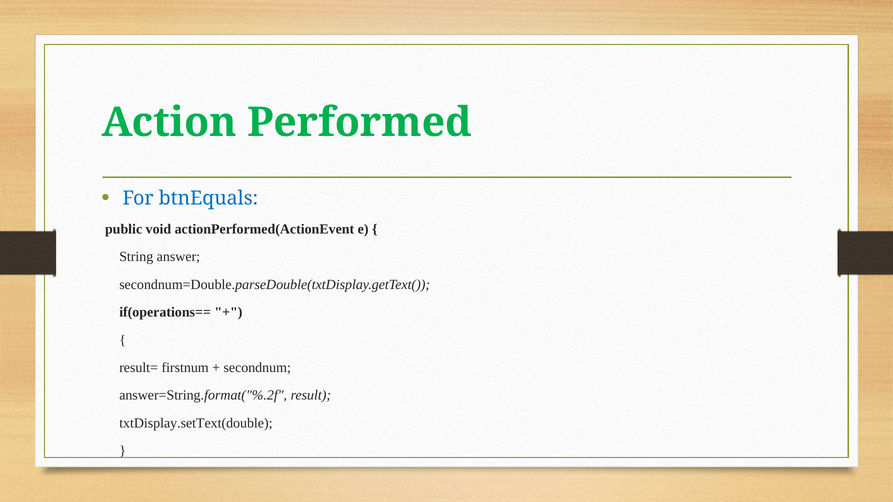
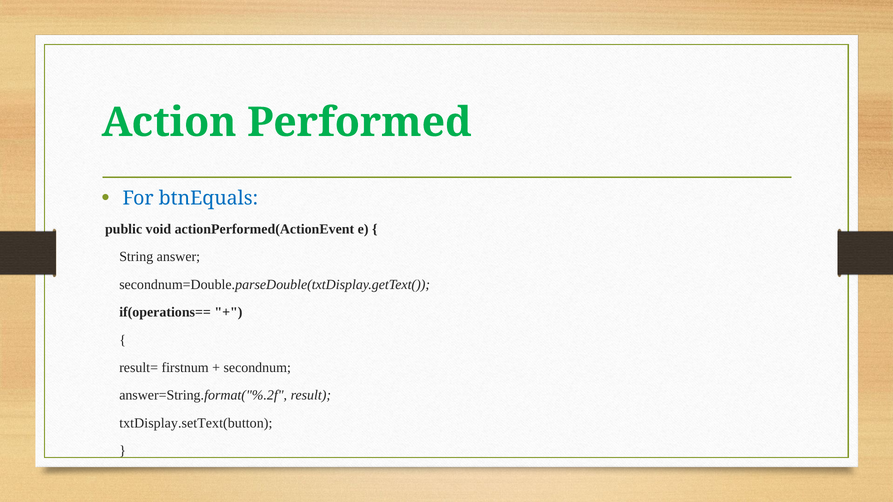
txtDisplay.setText(double: txtDisplay.setText(double -> txtDisplay.setText(button (196, 423)
